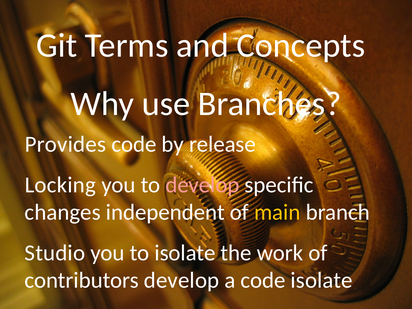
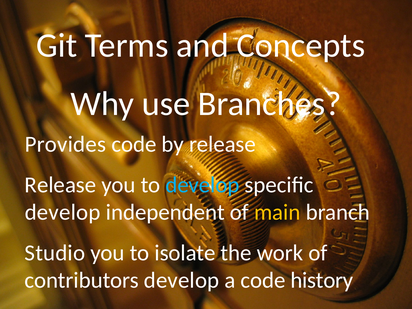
Locking: Locking -> Release (60, 185)
develop colour: pink -> light blue (202, 185)
changes: changes -> develop (63, 212)
code isolate: isolate -> history (322, 280)
